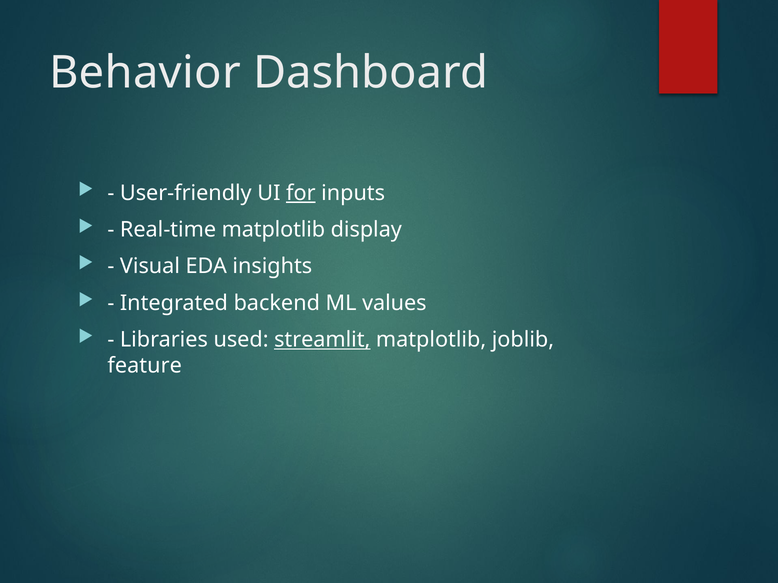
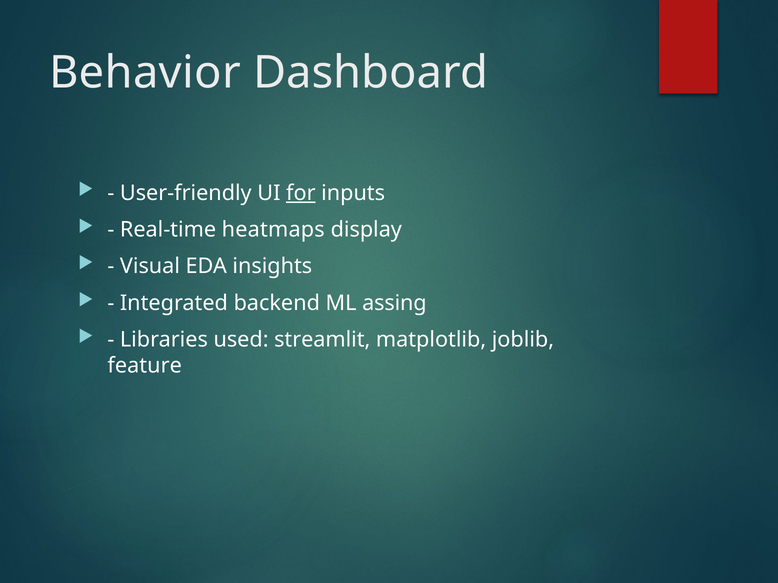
Real-time matplotlib: matplotlib -> heatmaps (273, 230)
values: values -> assing (394, 303)
streamlit underline: present -> none (322, 340)
